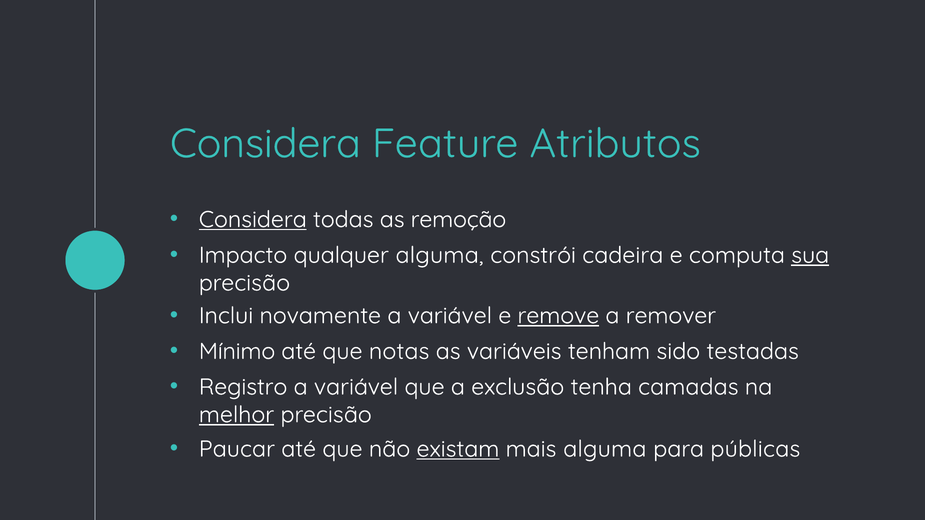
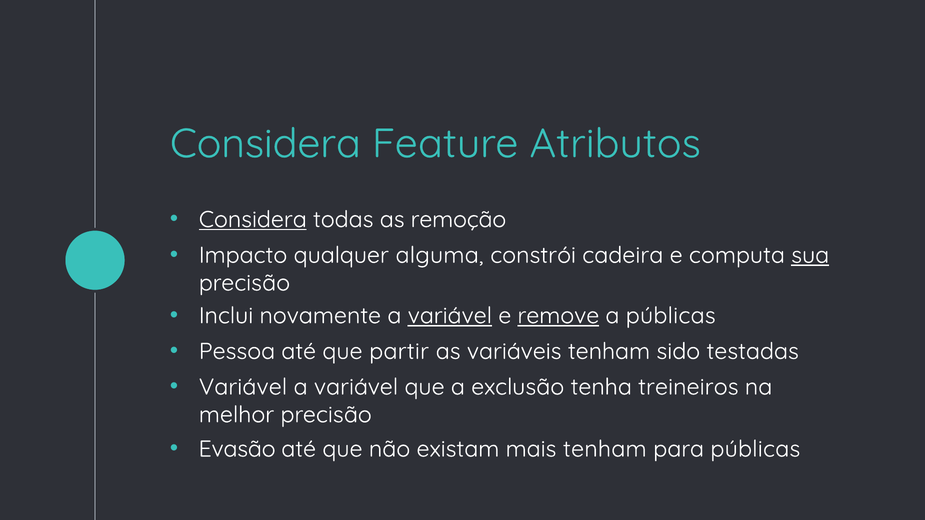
variável underline: none -> present (450, 316)
a remover: remover -> públicas (671, 316)
Mínimo: Mínimo -> Pessoa (237, 352)
notas: notas -> partir (399, 352)
Registro: Registro -> Variável (243, 387)
camadas: camadas -> treineiros (688, 387)
melhor underline: present -> none (237, 415)
Paucar: Paucar -> Evasão (237, 449)
existam underline: present -> none (458, 449)
mais alguma: alguma -> tenham (605, 449)
